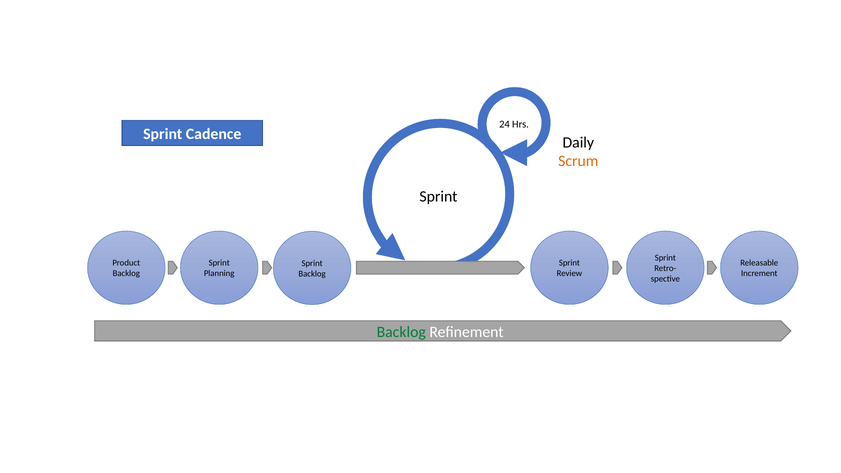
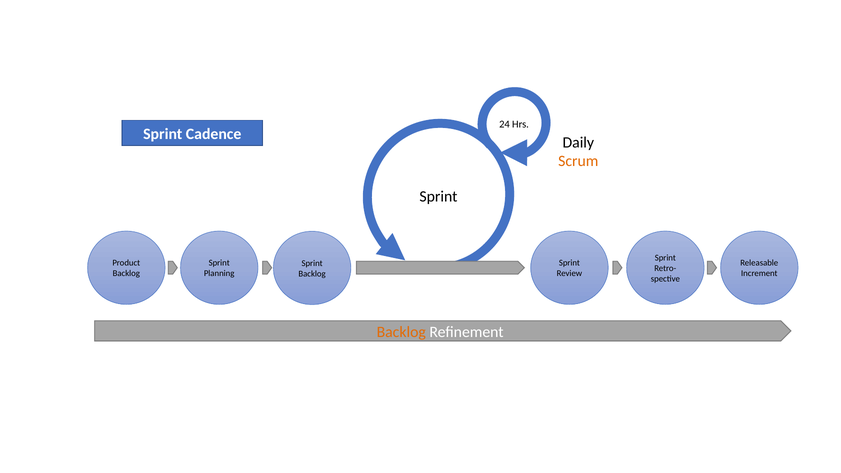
Backlog colour: green -> orange (401, 332)
